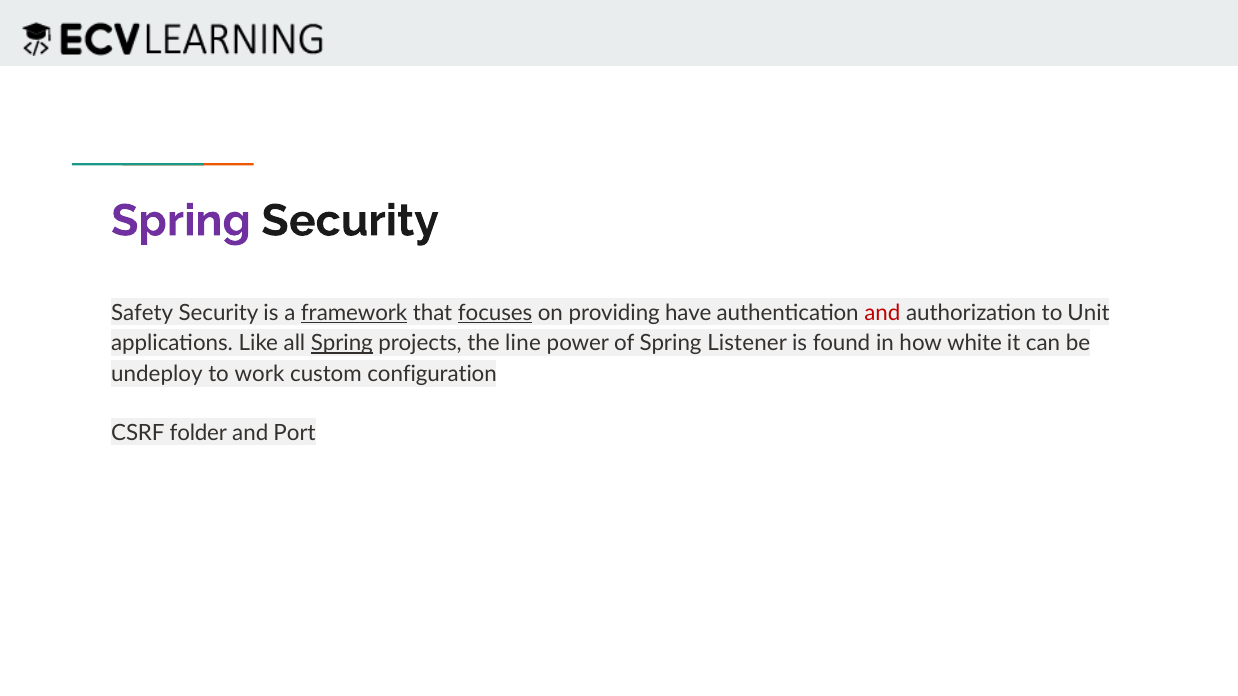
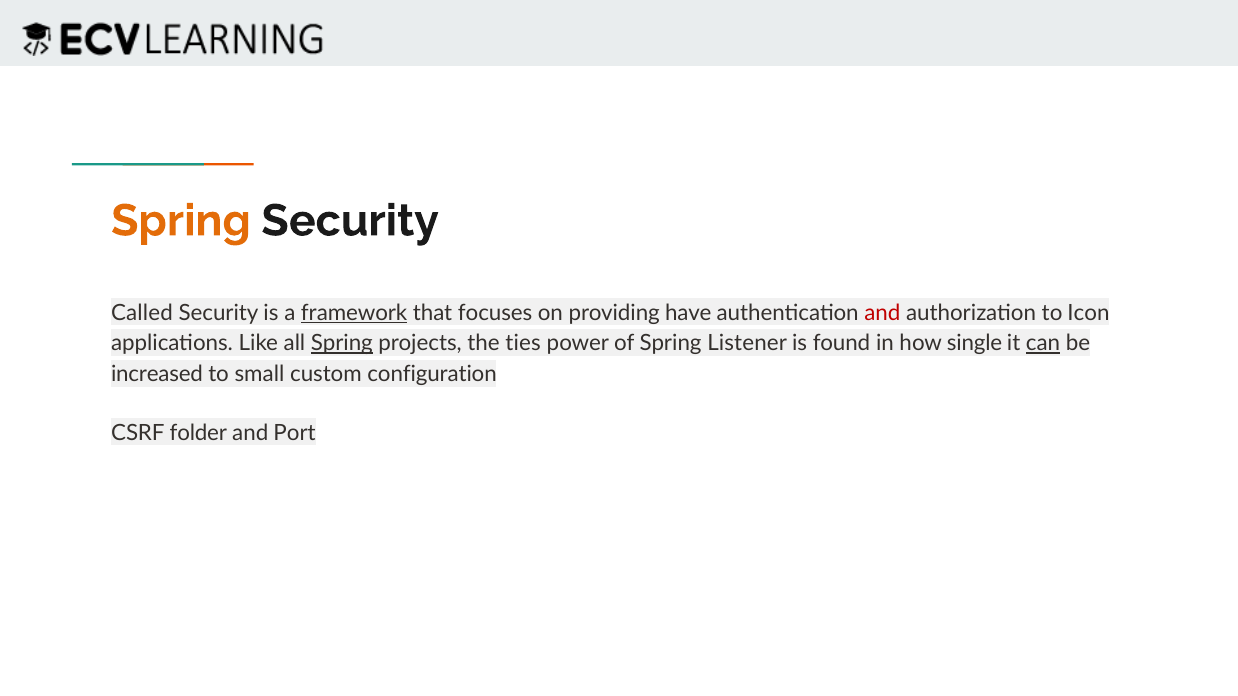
Spring colour: purple -> orange (181, 221)
Safety: Safety -> Called (142, 313)
focuses underline: present -> none (495, 313)
Unit: Unit -> Icon (1088, 313)
line: line -> ties (523, 344)
white: white -> single (975, 344)
can underline: none -> present (1043, 344)
undeploy: undeploy -> increased (157, 375)
work: work -> small (259, 375)
